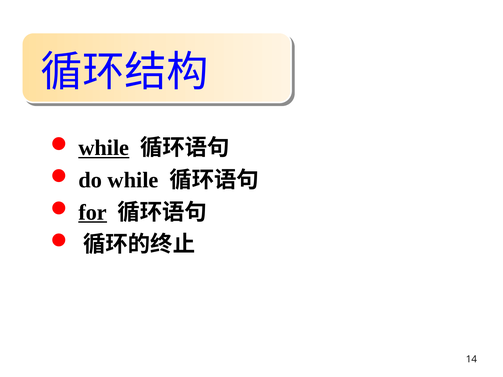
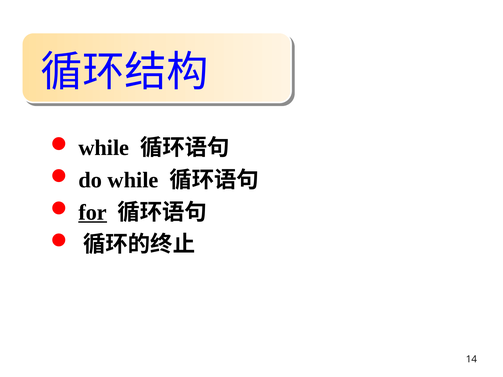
while underline: present -> none (104, 148)
